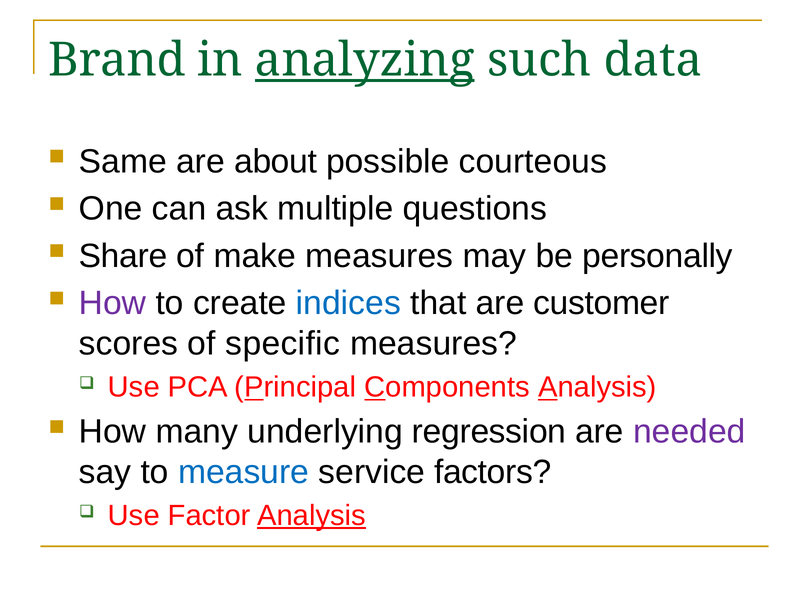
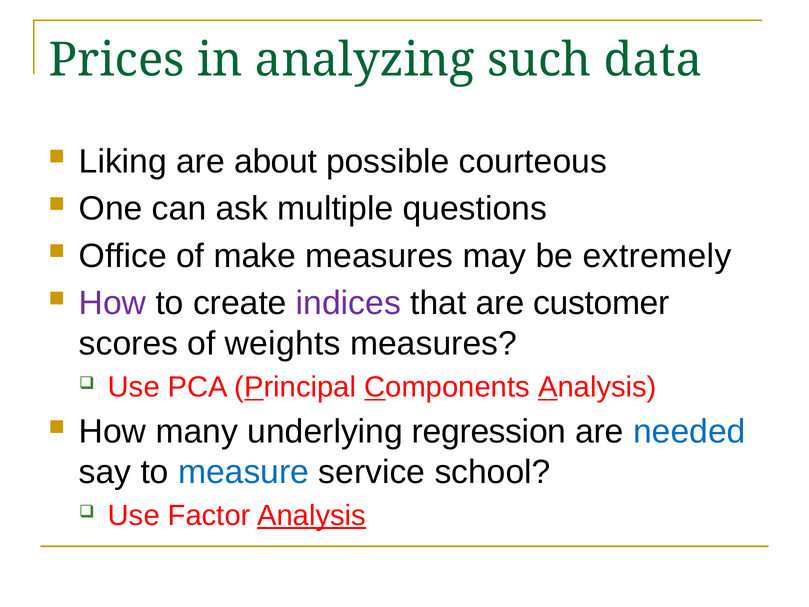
Brand: Brand -> Prices (117, 60)
analyzing underline: present -> none (365, 60)
Same: Same -> Liking (123, 161)
Share: Share -> Office (123, 256)
personally: personally -> extremely (657, 256)
indices colour: blue -> purple (348, 303)
specific: specific -> weights (283, 344)
needed colour: purple -> blue (689, 432)
factors: factors -> school (493, 472)
